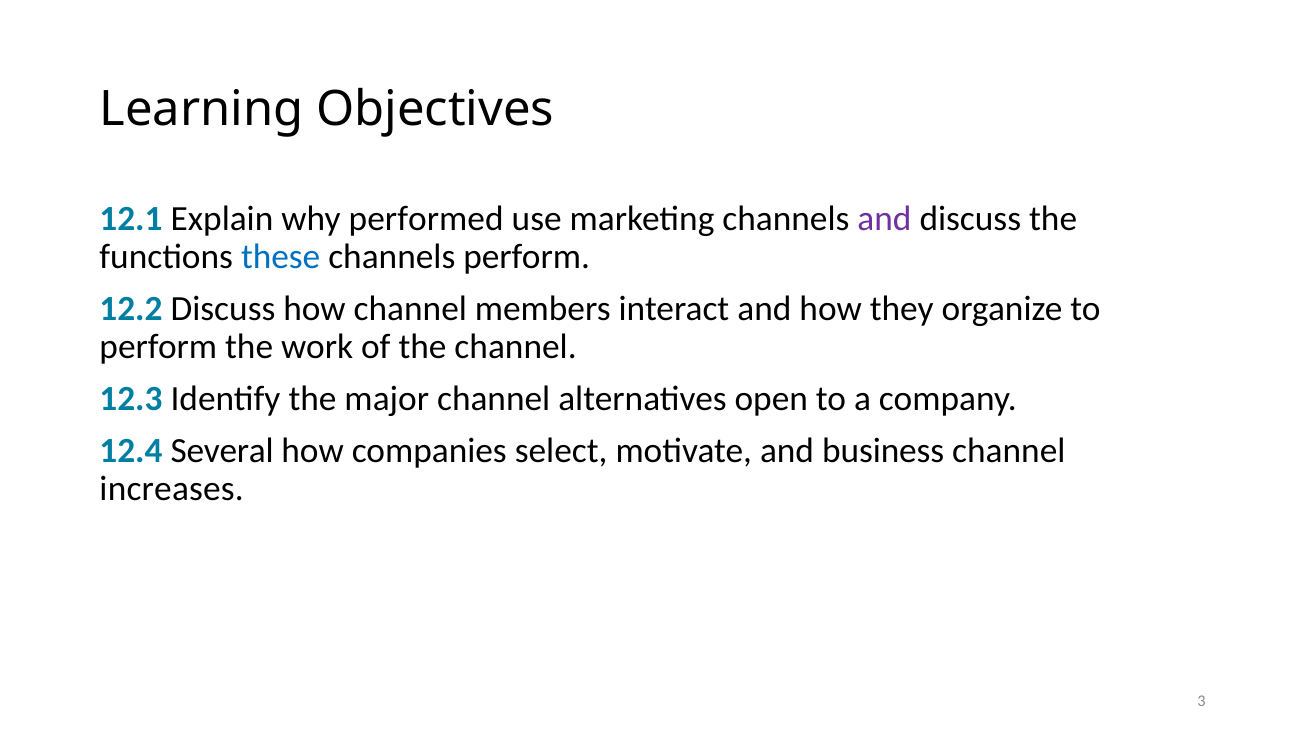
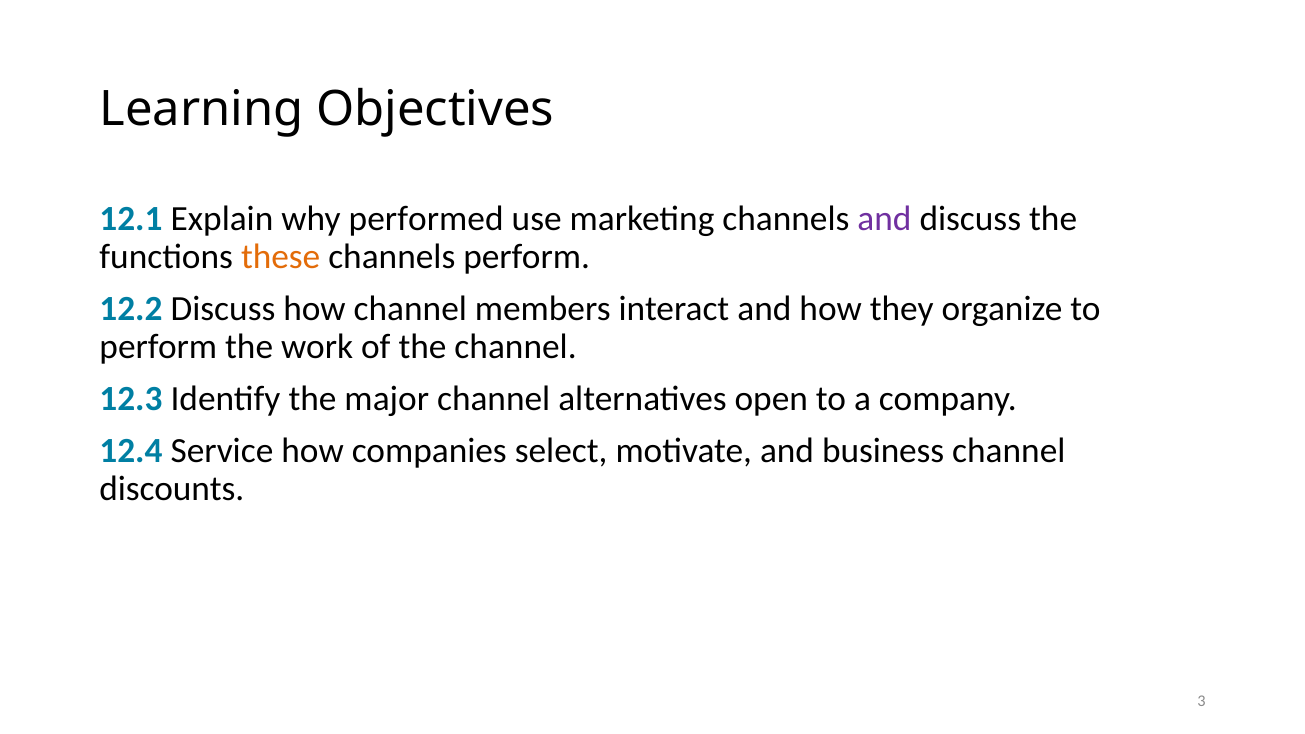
these colour: blue -> orange (281, 257)
Several: Several -> Service (222, 451)
increases: increases -> discounts (172, 489)
